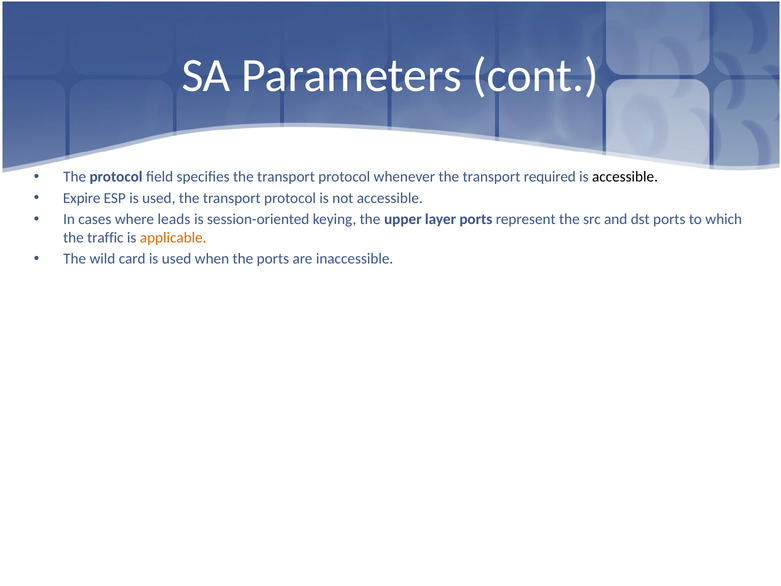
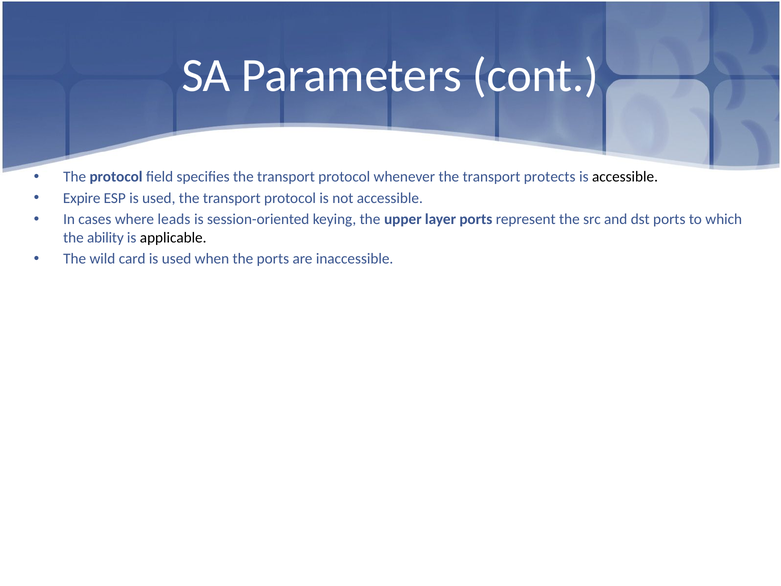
required: required -> protects (550, 177)
traffic: traffic -> ability (105, 238)
applicable colour: orange -> black (173, 238)
